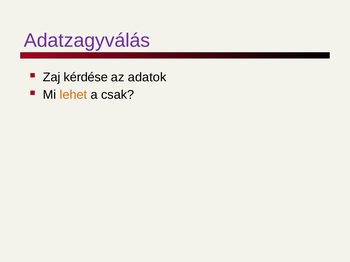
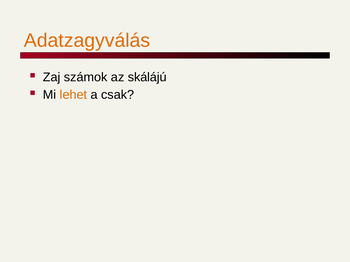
Adatzagyválás colour: purple -> orange (87, 40)
kérdése: kérdése -> számok (86, 77)
adatok: adatok -> skálájú (147, 77)
